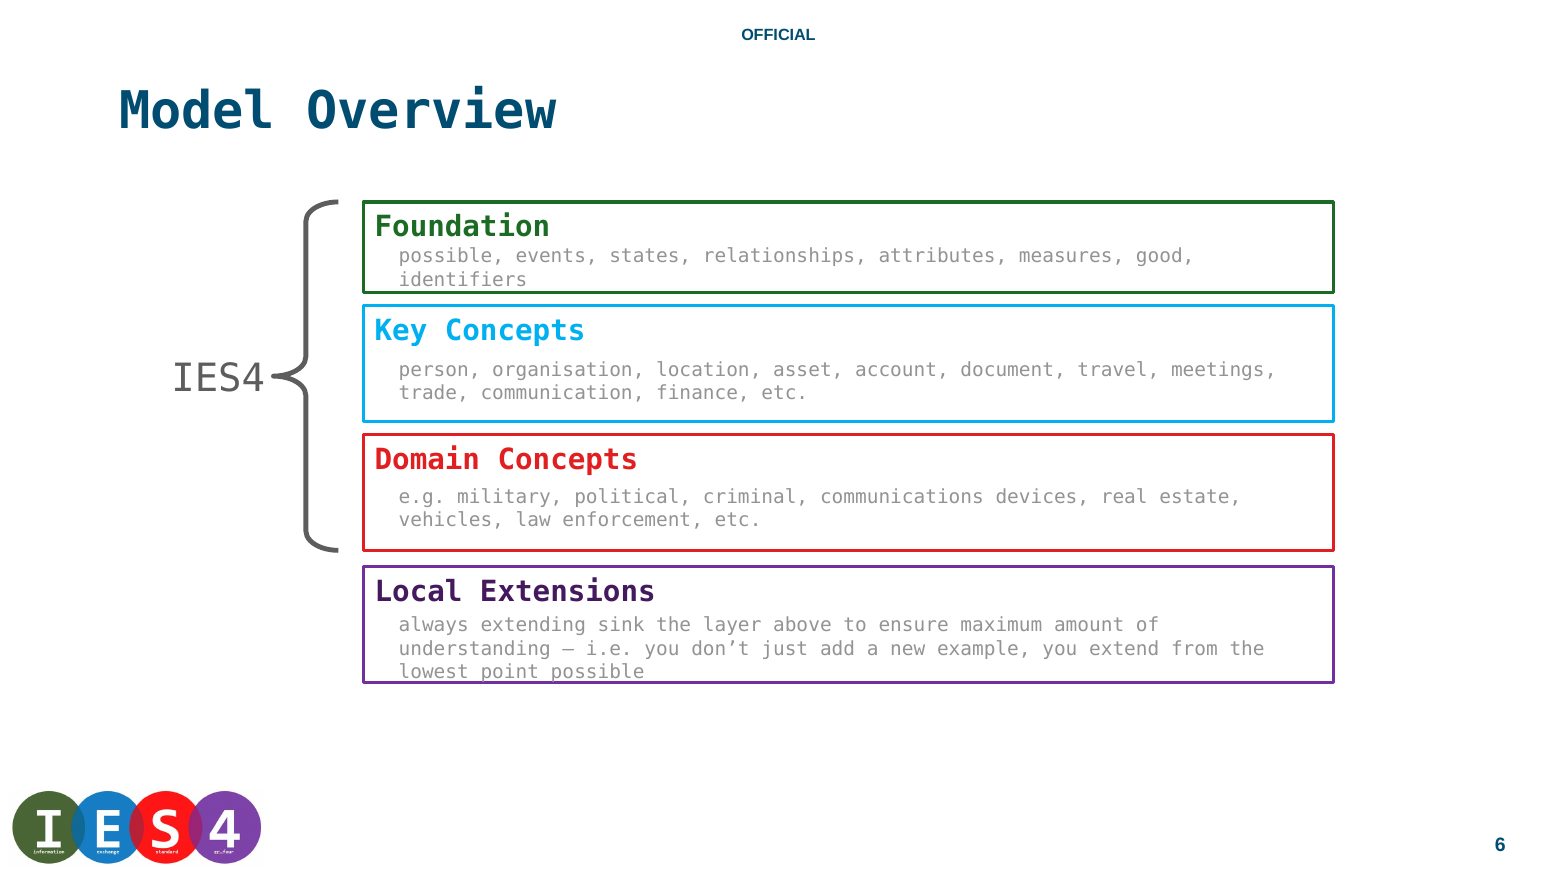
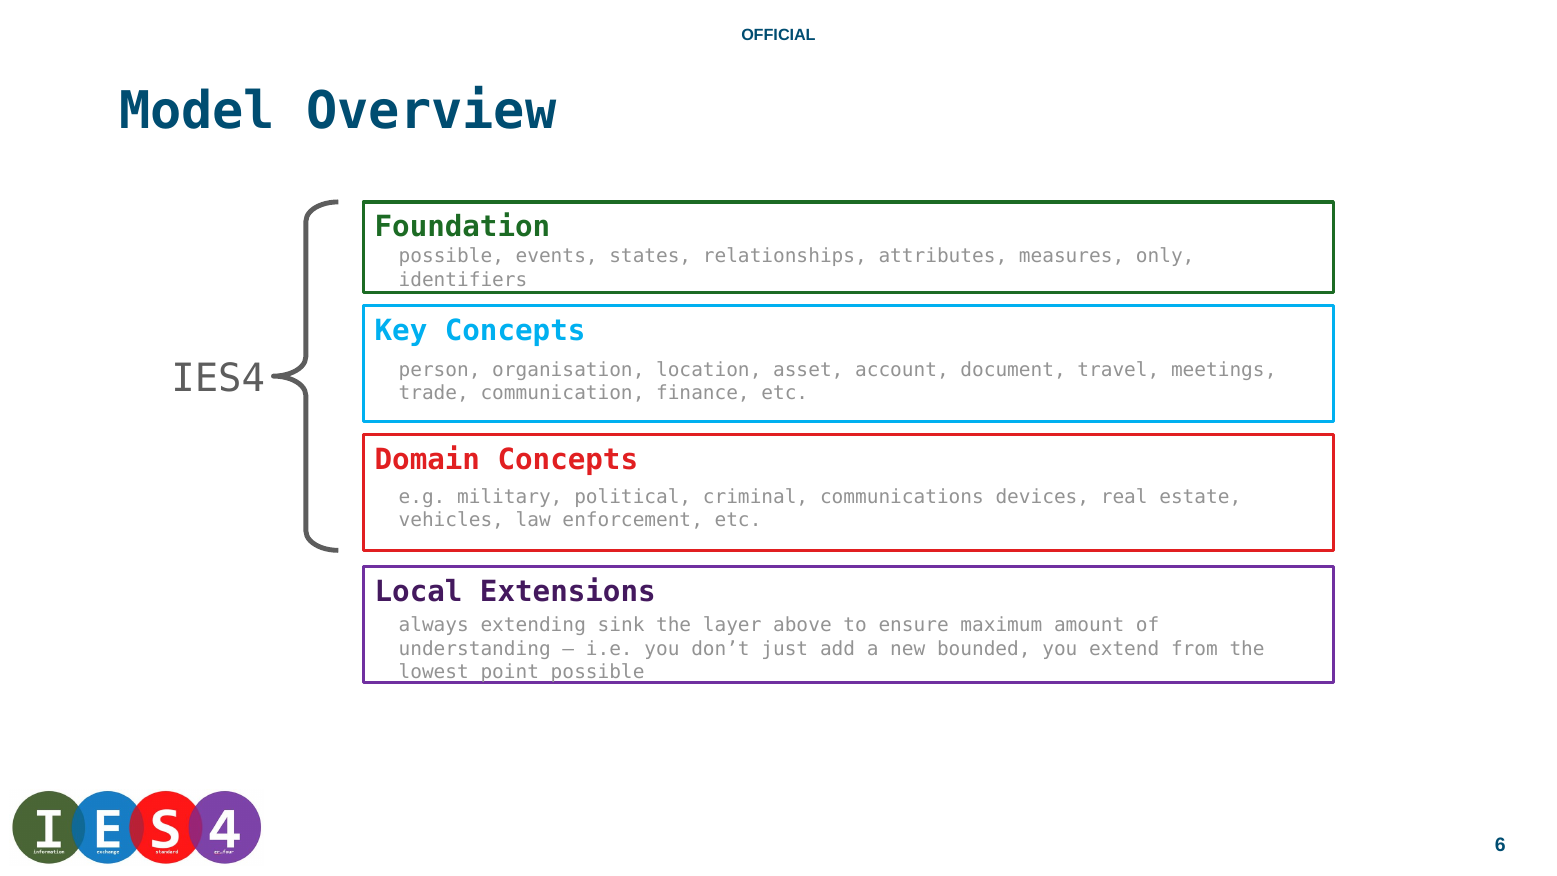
good: good -> only (1165, 256)
example: example -> bounded (984, 649)
